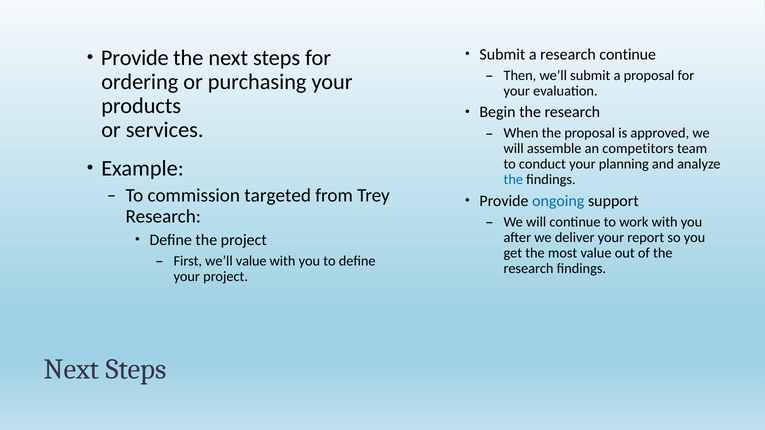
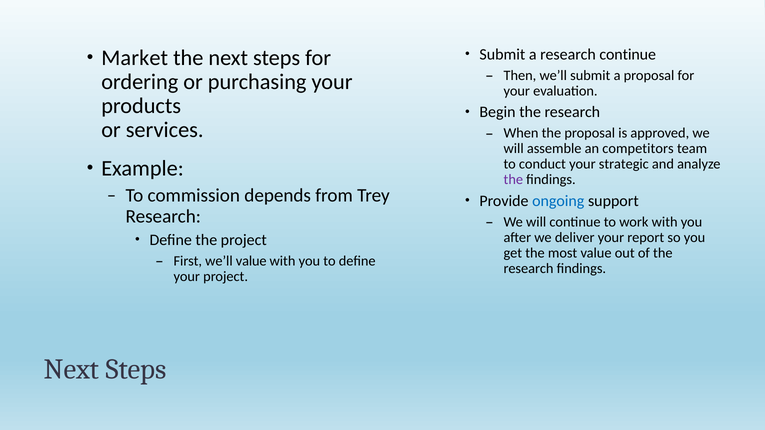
Provide: Provide -> Market (135, 58)
planning: planning -> strategic (624, 164)
the colour: blue -> purple (513, 180)
targeted: targeted -> depends (278, 196)
